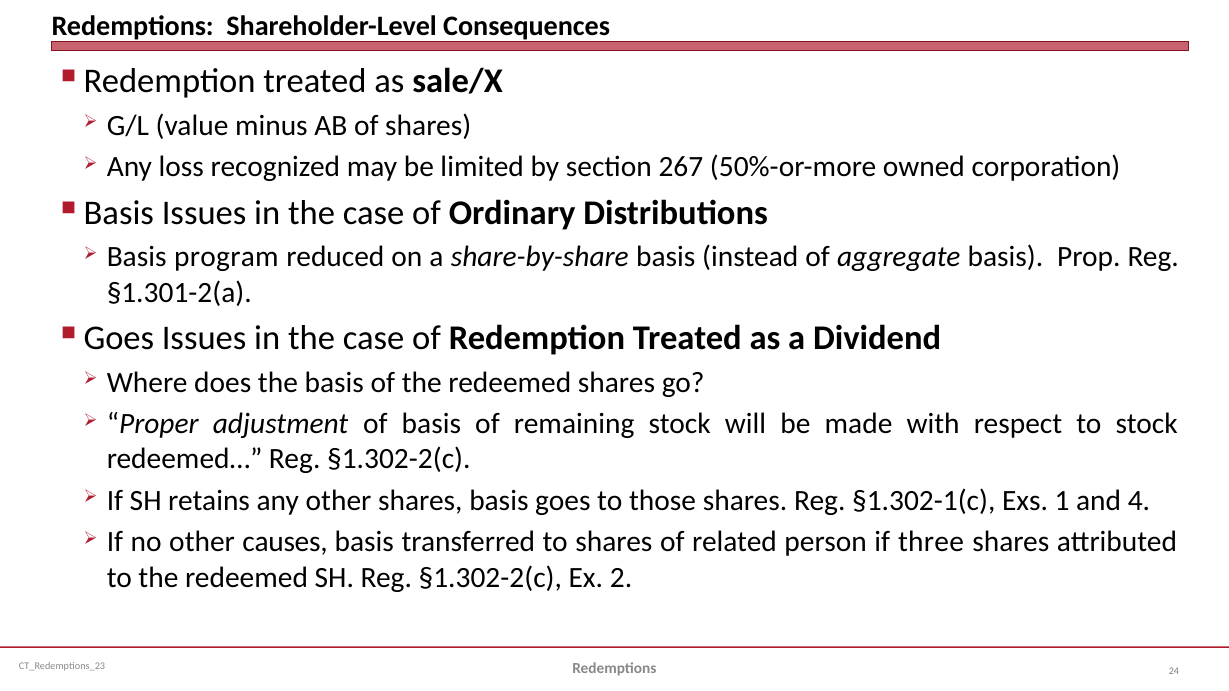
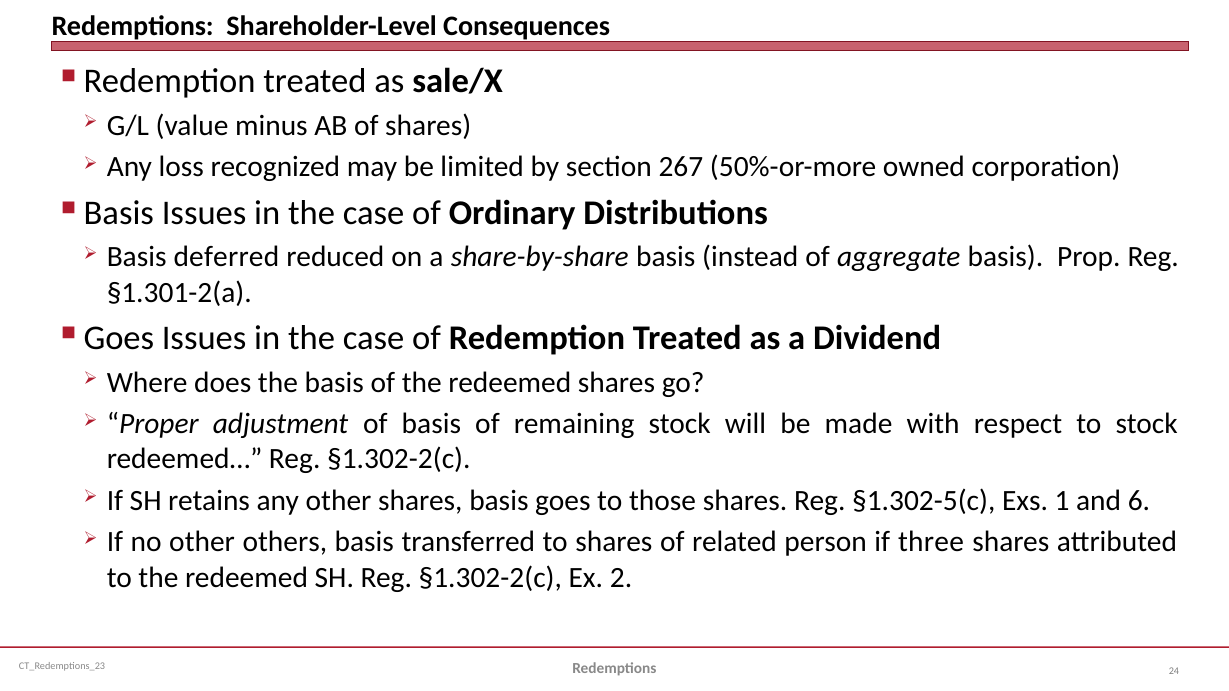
program: program -> deferred (226, 257)
§1.302-1(c: §1.302-1(c -> §1.302-5(c (924, 501)
4: 4 -> 6 (1139, 501)
causes: causes -> others (285, 542)
